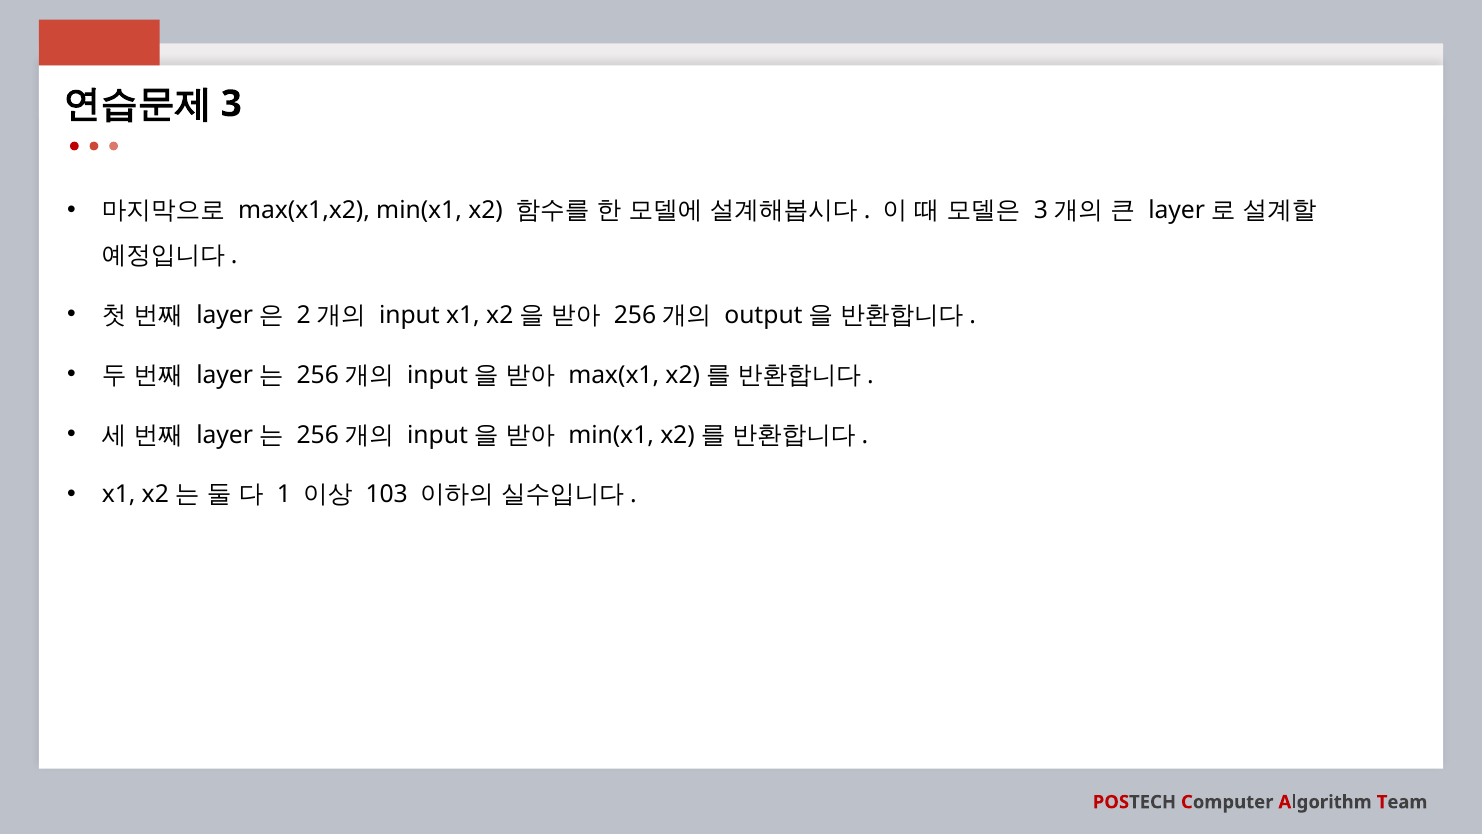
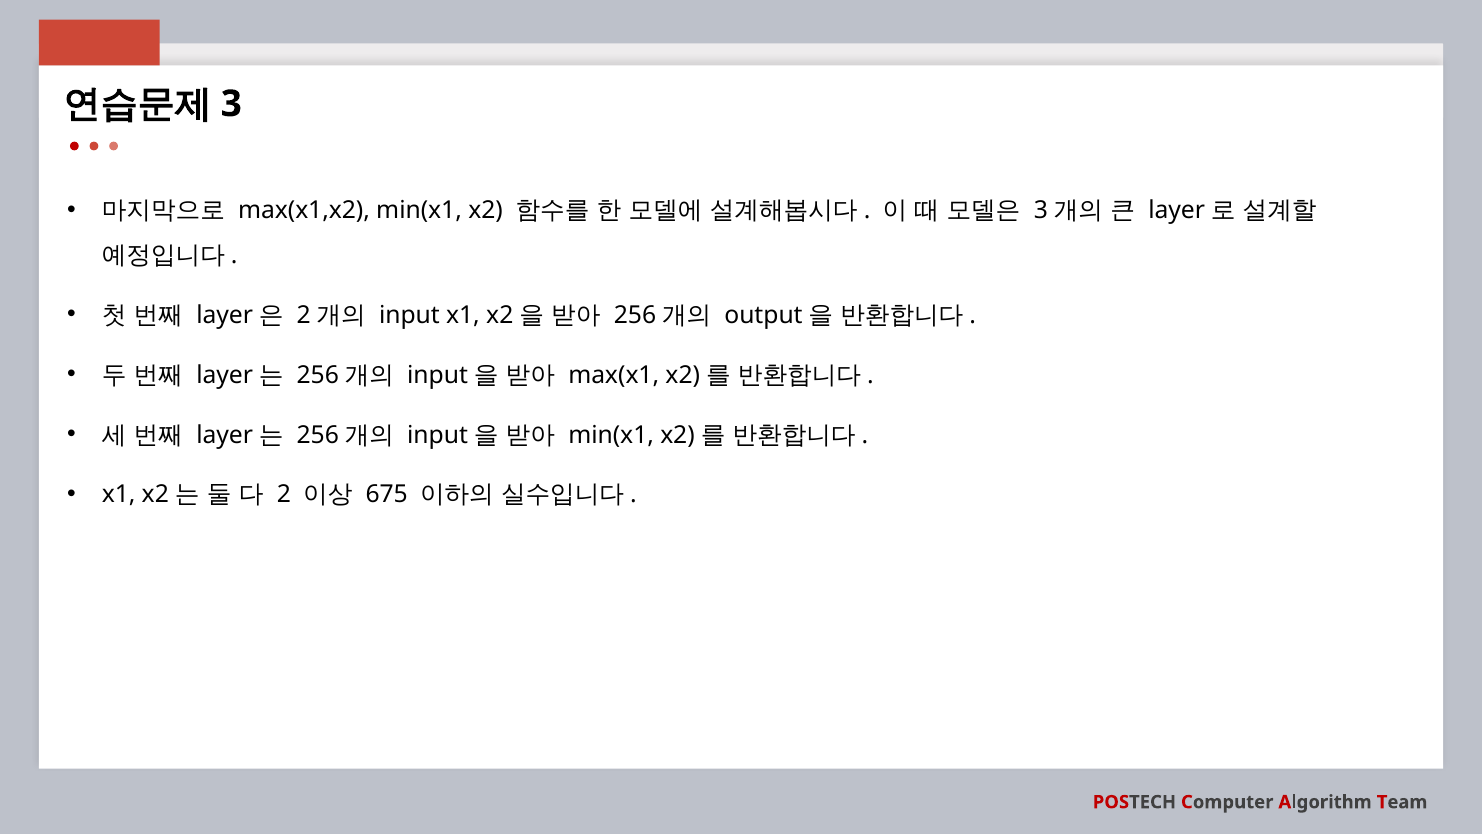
1: 1 -> 2 (284, 495)
103: 103 -> 675 (387, 495)
